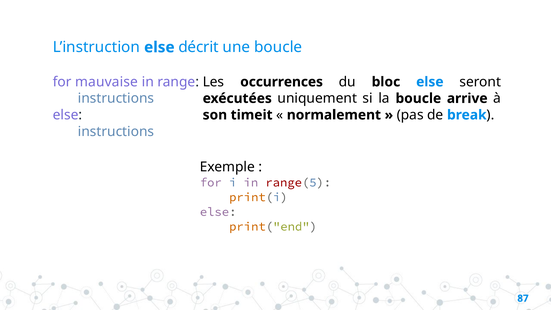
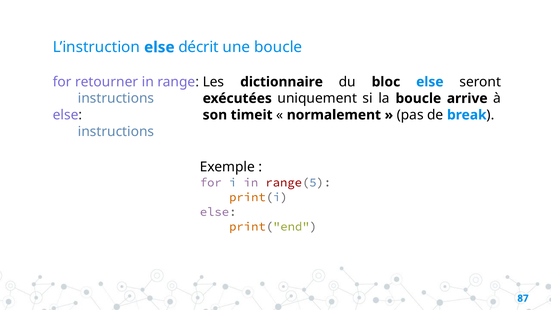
mauvaise: mauvaise -> retourner (107, 82)
occurrences: occurrences -> dictionnaire (282, 82)
